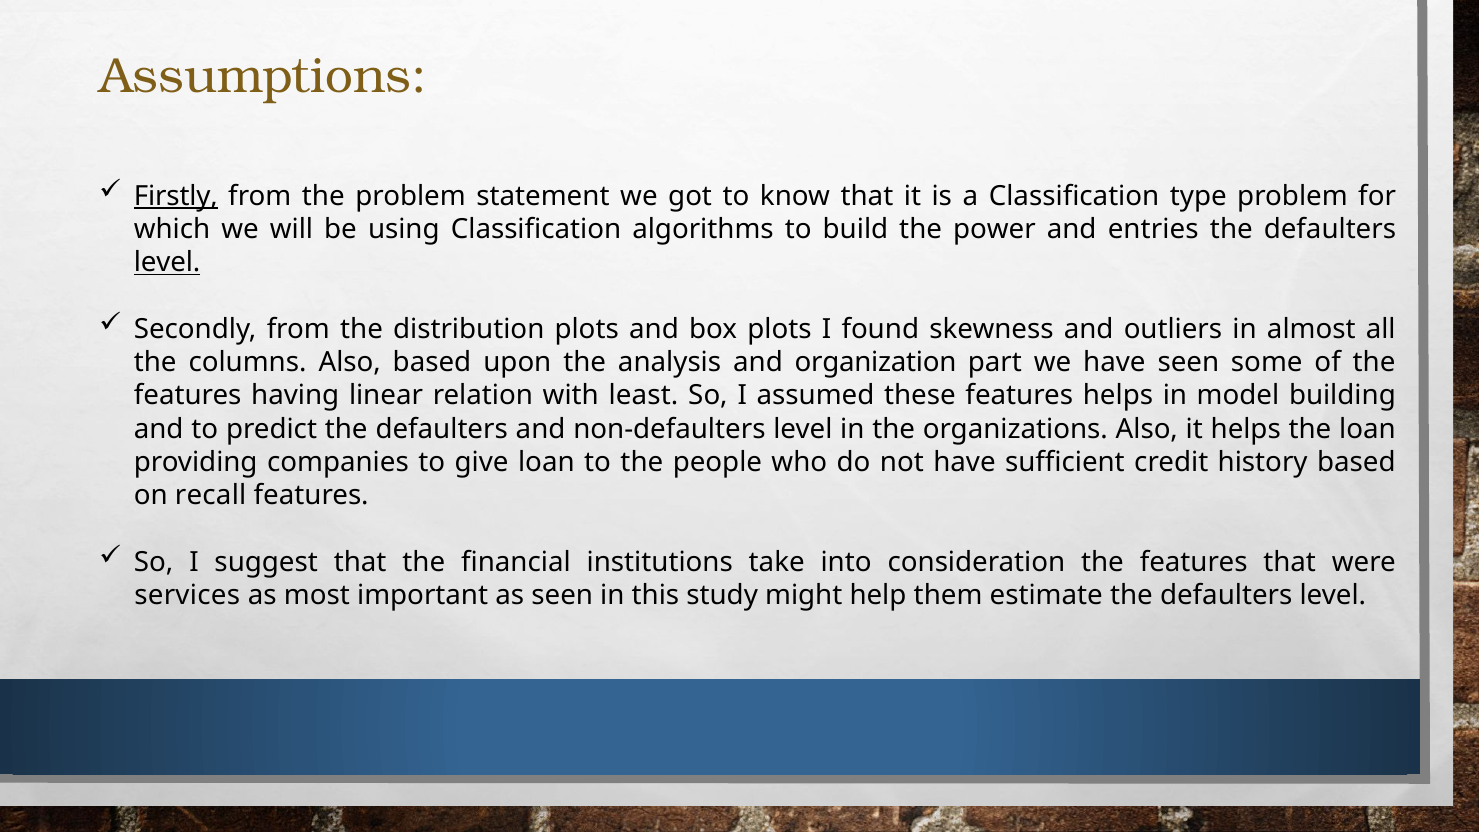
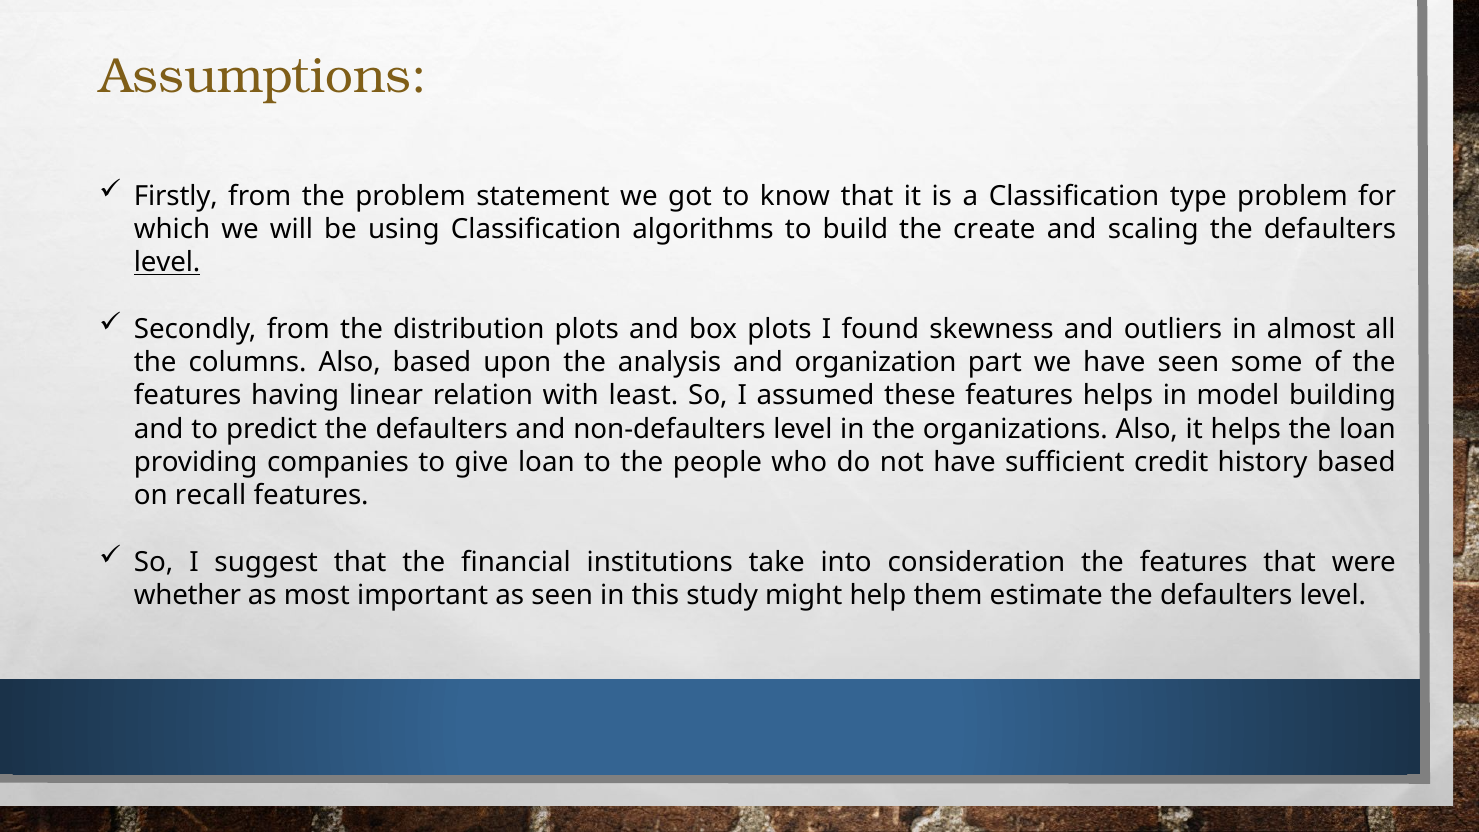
Firstly underline: present -> none (176, 196)
power: power -> create (994, 229)
entries: entries -> scaling (1153, 229)
services: services -> whether (187, 595)
